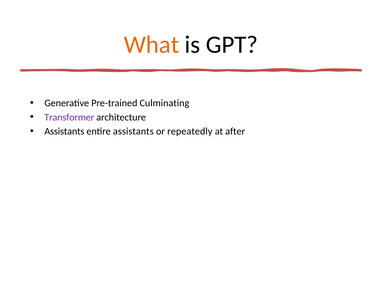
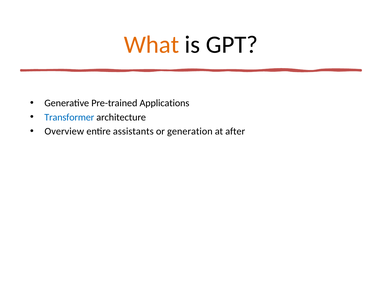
Culminating: Culminating -> Applications (164, 103)
Transformer colour: purple -> blue (69, 117)
Assistants: Assistants -> Overview (64, 132)
repeatedly: repeatedly -> generation (190, 132)
